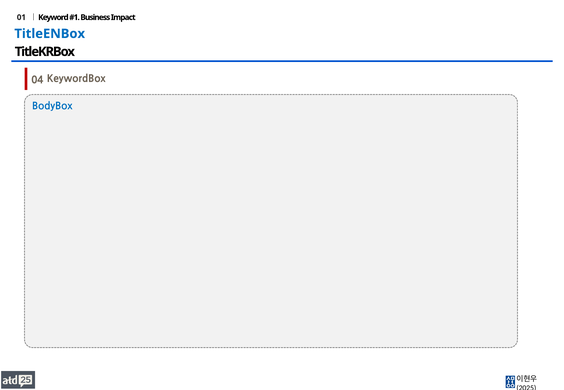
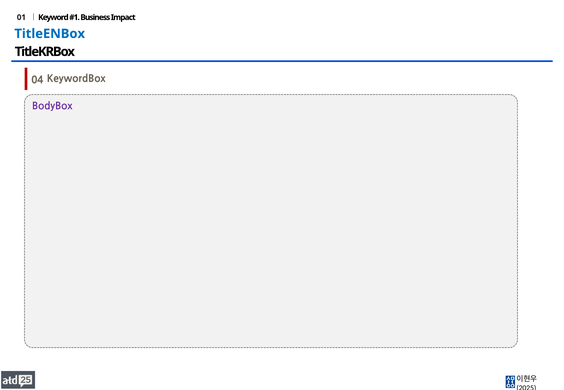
BodyBox colour: blue -> purple (52, 106)
